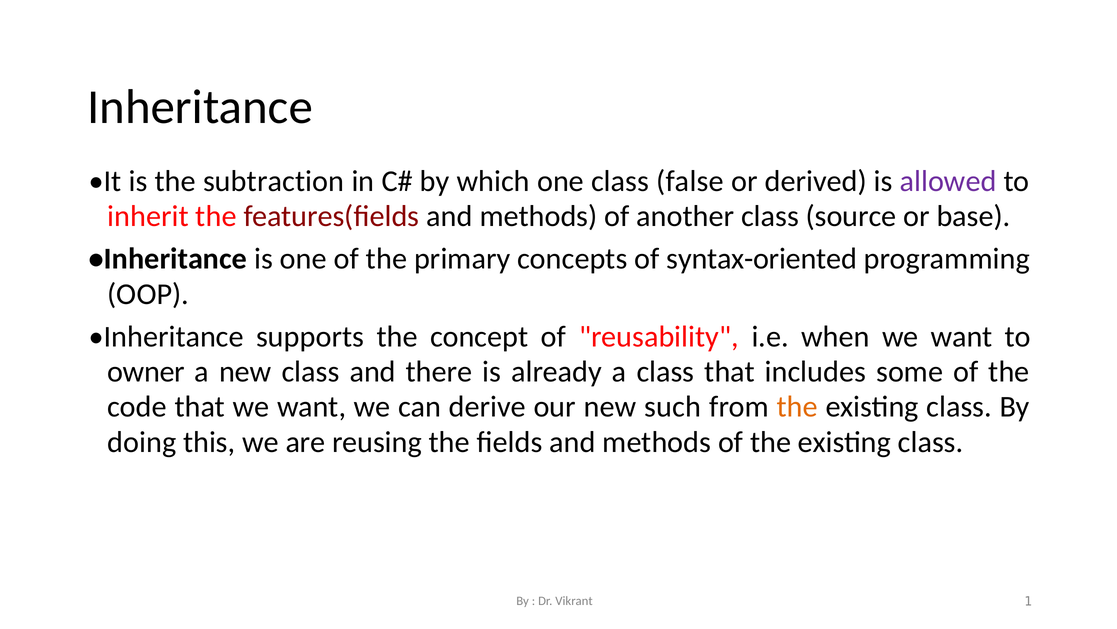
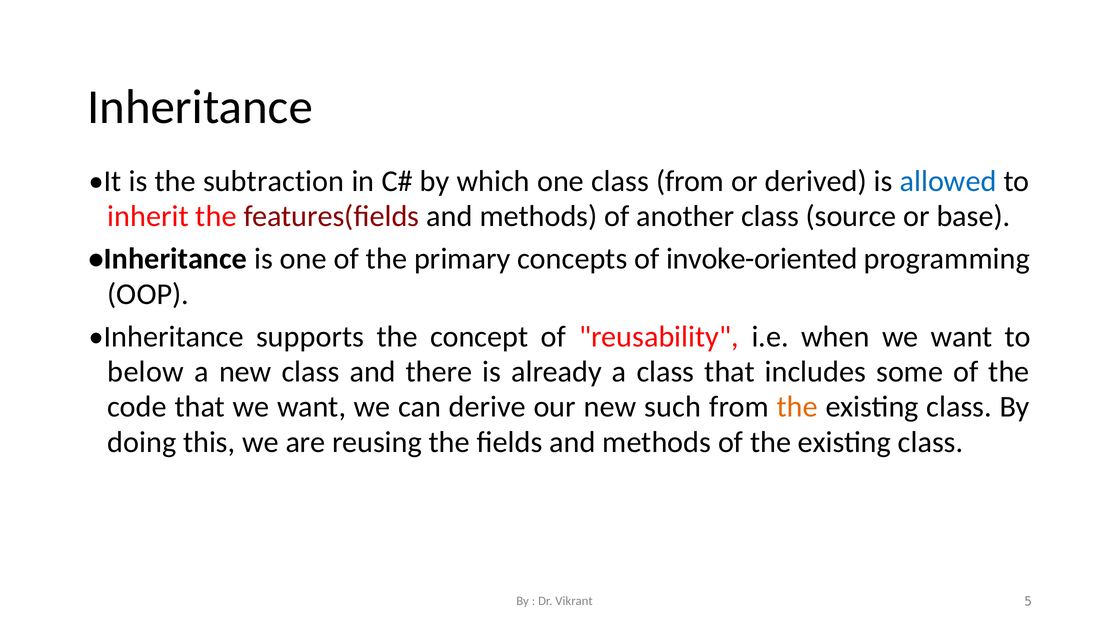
class false: false -> from (690, 181)
allowed colour: purple -> blue (948, 181)
syntax-oriented: syntax-oriented -> invoke-oriented (762, 259)
owner: owner -> below (146, 372)
1: 1 -> 5 (1028, 602)
